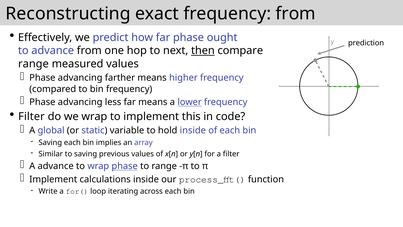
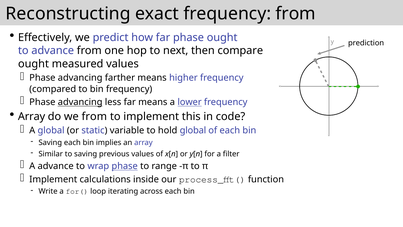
then underline: present -> none (203, 51)
range: range -> ought (33, 64)
advancing underline: none -> present (80, 102)
Filter: Filter -> Array (32, 116)
we wrap: wrap -> from (94, 116)
hold inside: inside -> global (193, 130)
